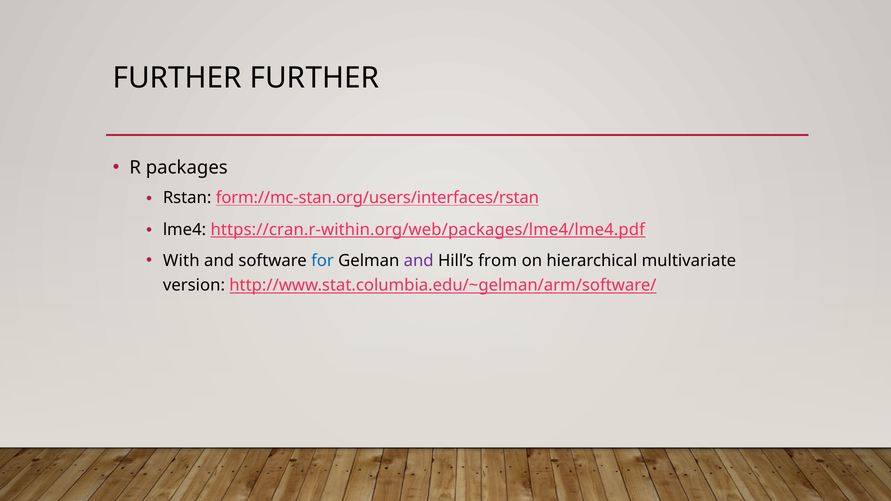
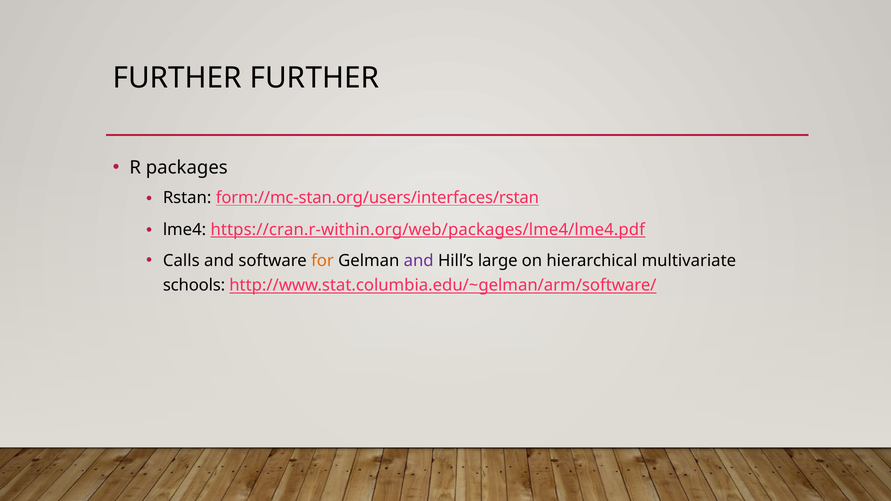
With: With -> Calls (181, 261)
for colour: blue -> orange (322, 261)
from: from -> large (498, 261)
version: version -> schools (194, 286)
